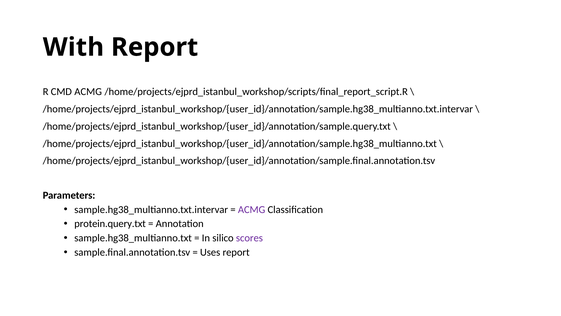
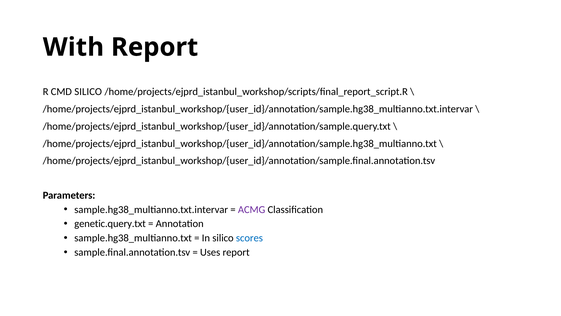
CMD ACMG: ACMG -> SILICO (88, 92)
protein.query.txt: protein.query.txt -> genetic.query.txt (110, 224)
scores colour: purple -> blue (249, 238)
